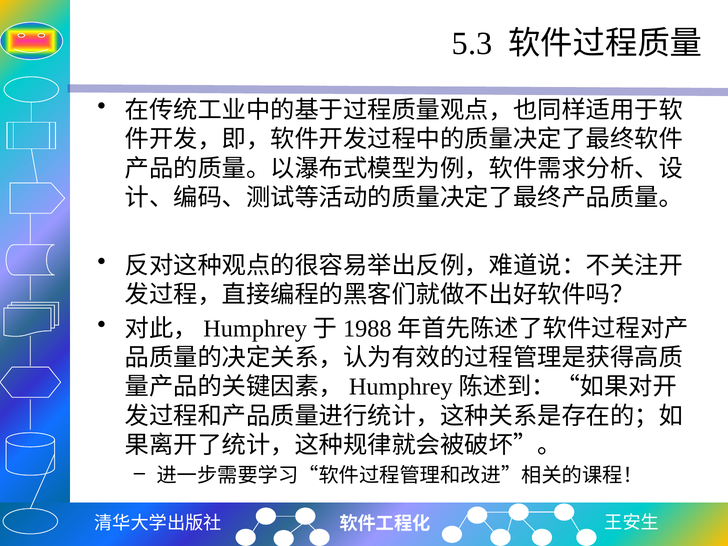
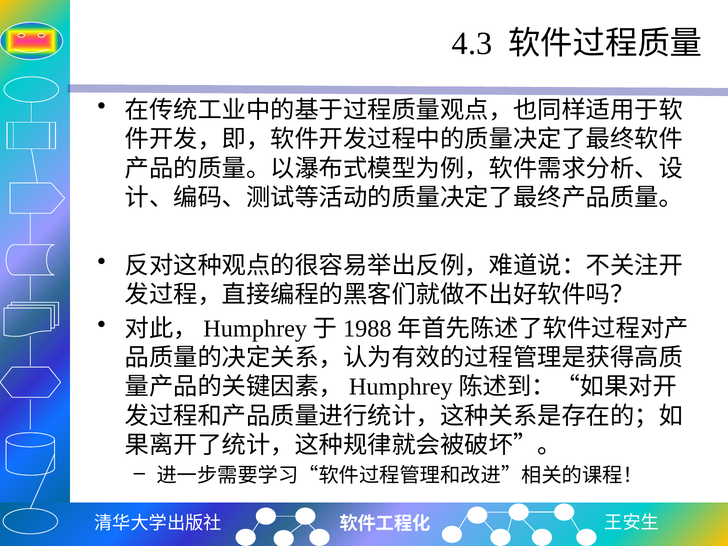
5.3: 5.3 -> 4.3 (472, 44)
